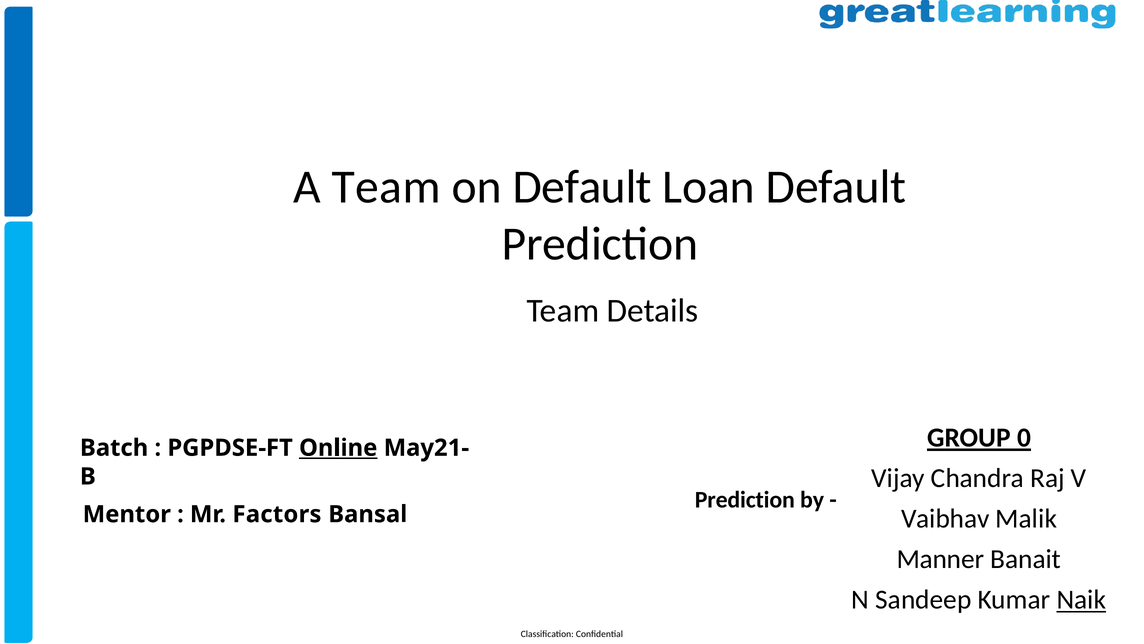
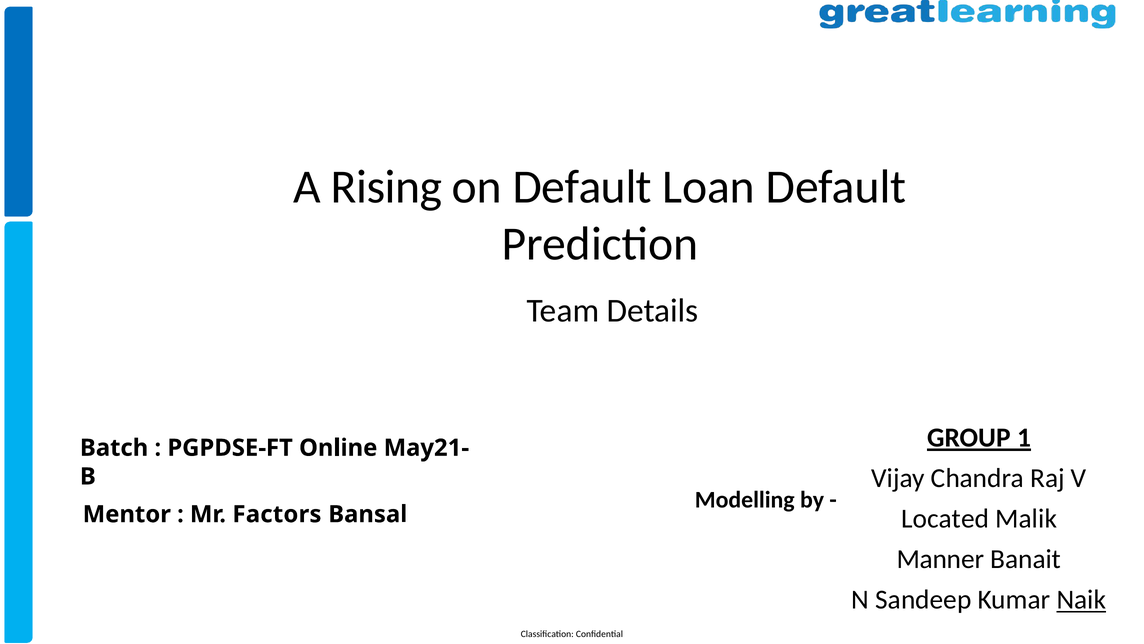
A Team: Team -> Rising (387, 187)
0: 0 -> 1 (1024, 437)
Online underline: present -> none (338, 448)
Prediction: Prediction -> Modelling (745, 500)
Vaibhav: Vaibhav -> Located (945, 518)
